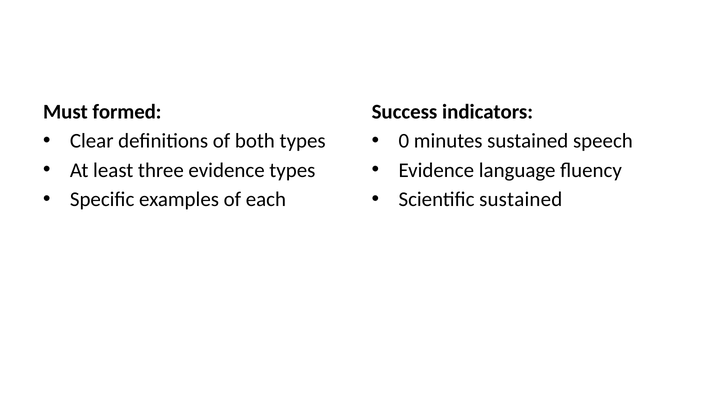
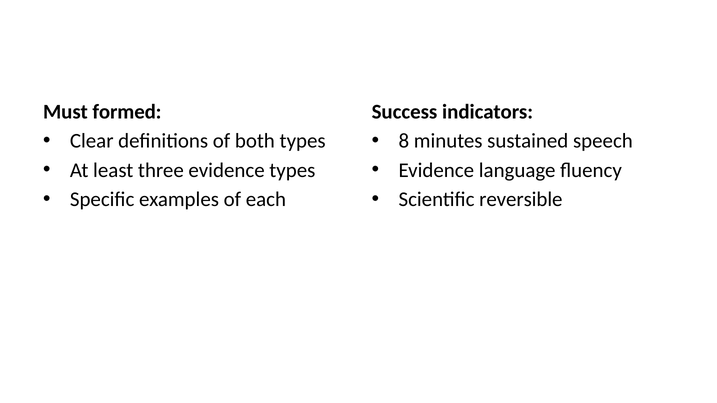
0: 0 -> 8 (404, 141)
Scientific sustained: sustained -> reversible (521, 200)
